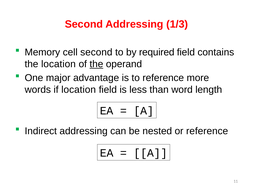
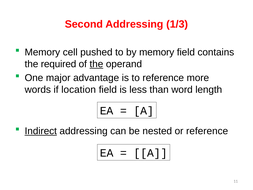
cell second: second -> pushed (96, 52)
by required: required -> memory (157, 52)
the location: location -> required (59, 64)
Indirect underline: none -> present (41, 131)
